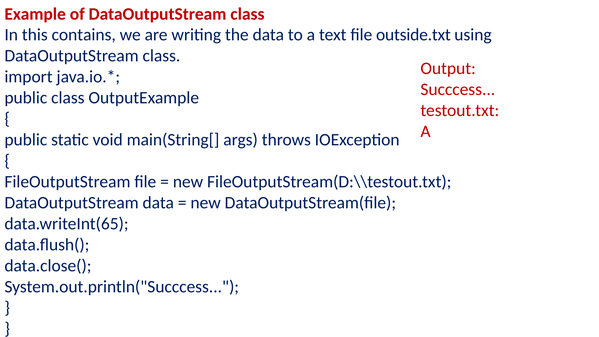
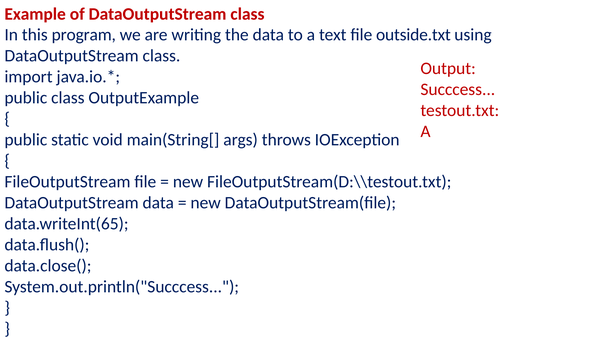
contains: contains -> program (84, 35)
